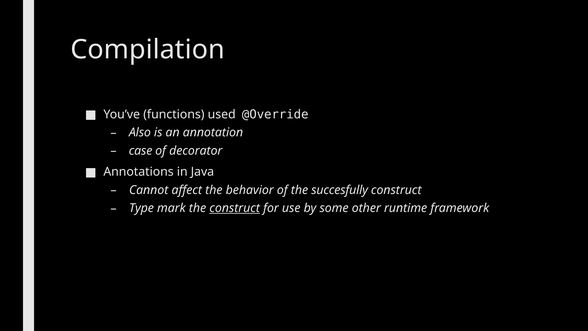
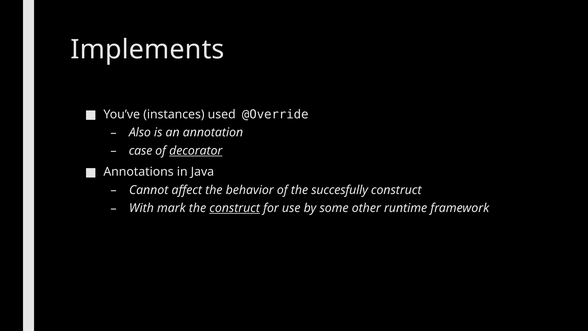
Compilation: Compilation -> Implements (148, 49)
functions: functions -> instances (174, 114)
decorator underline: none -> present (196, 151)
Type: Type -> With (141, 208)
